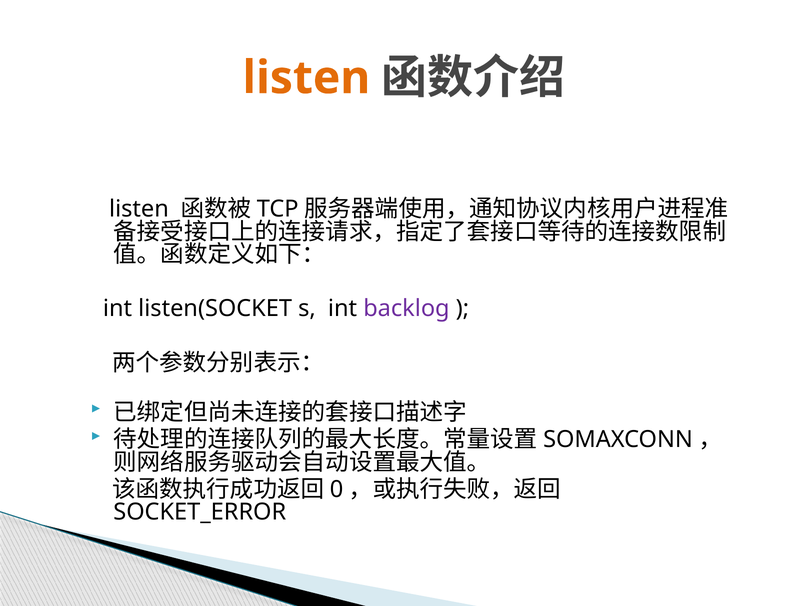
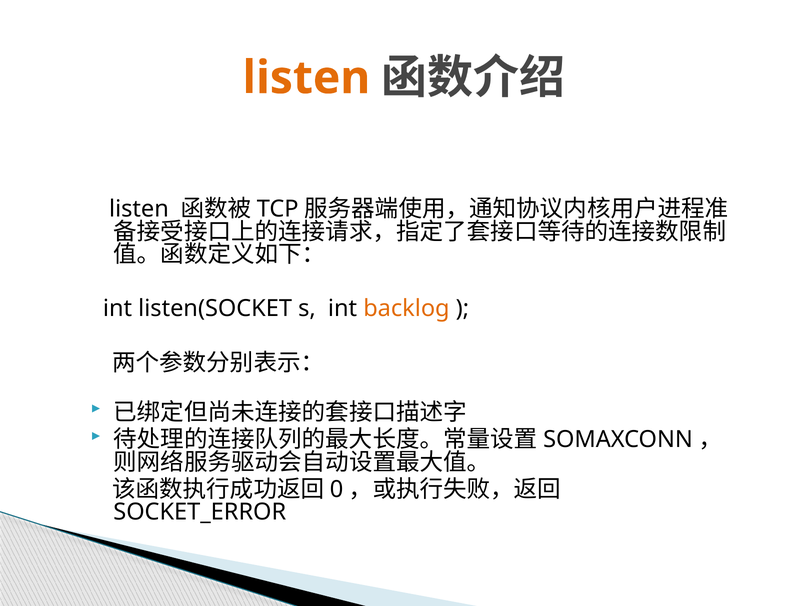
backlog colour: purple -> orange (406, 309)
